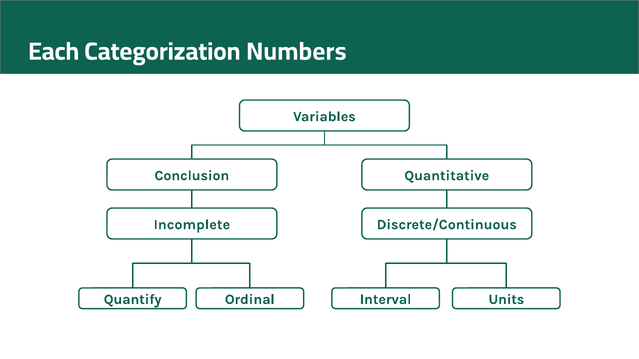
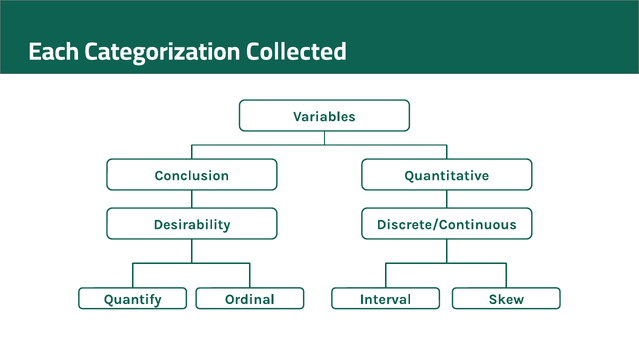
Numbers: Numbers -> Collected (296, 52)
Incomplete: Incomplete -> Desirability (192, 225)
Units: Units -> Skew (506, 300)
